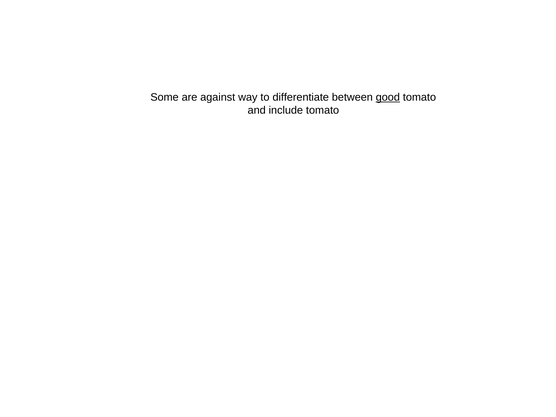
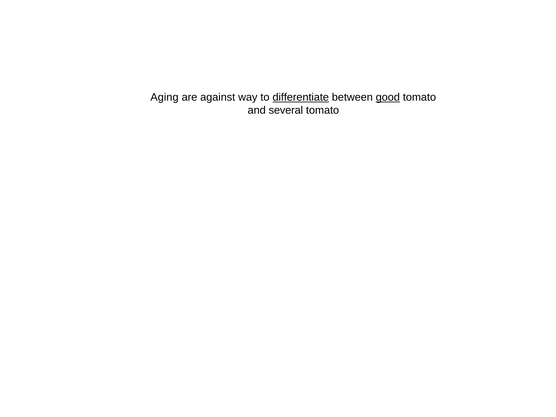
Some: Some -> Aging (164, 97)
differentiate underline: none -> present (301, 97)
include: include -> several (286, 110)
